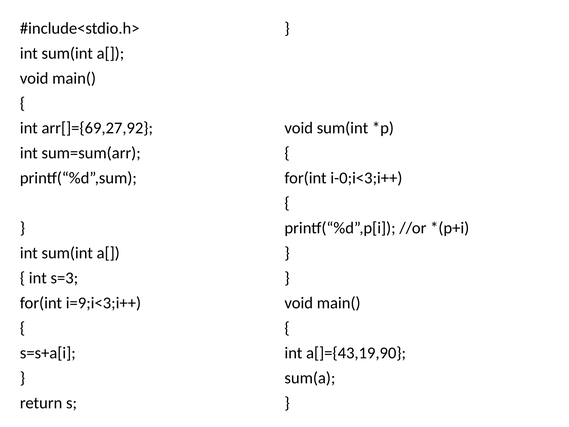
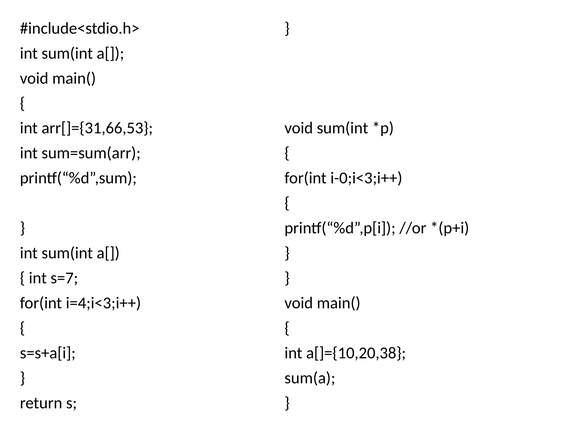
arr[]={69,27,92: arr[]={69,27,92 -> arr[]={31,66,53 (97, 128)
s=3: s=3 -> s=7 (64, 278)
i=9;i<3;i++: i=9;i<3;i++ -> i=4;i<3;i++ (103, 303)
a[]={43,19,90: a[]={43,19,90 -> a[]={10,20,38 (356, 353)
